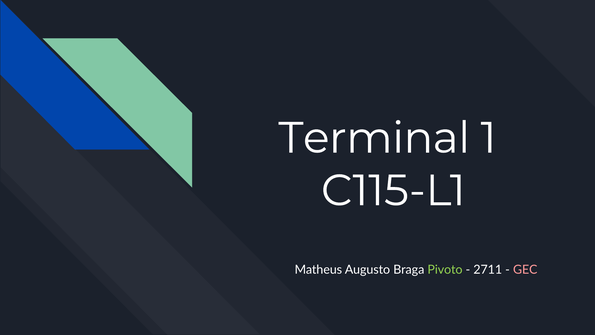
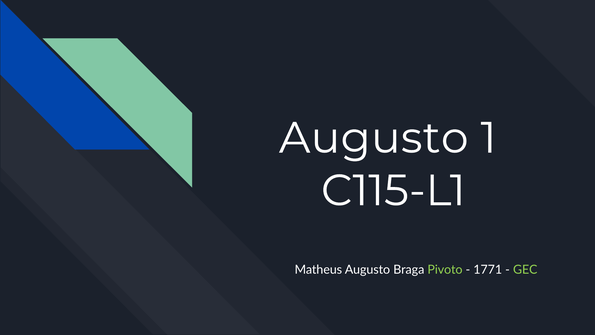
Terminal: Terminal -> Augusto (374, 138)
2711: 2711 -> 1771 (488, 270)
GEC colour: pink -> light green (525, 270)
